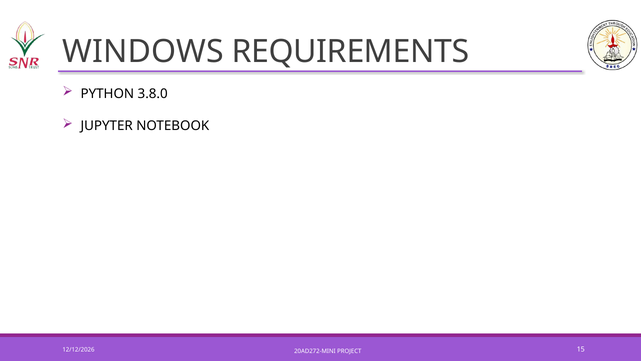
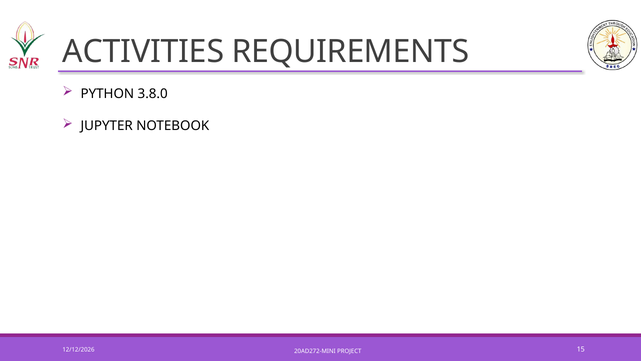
WINDOWS: WINDOWS -> ACTIVITIES (143, 52)
